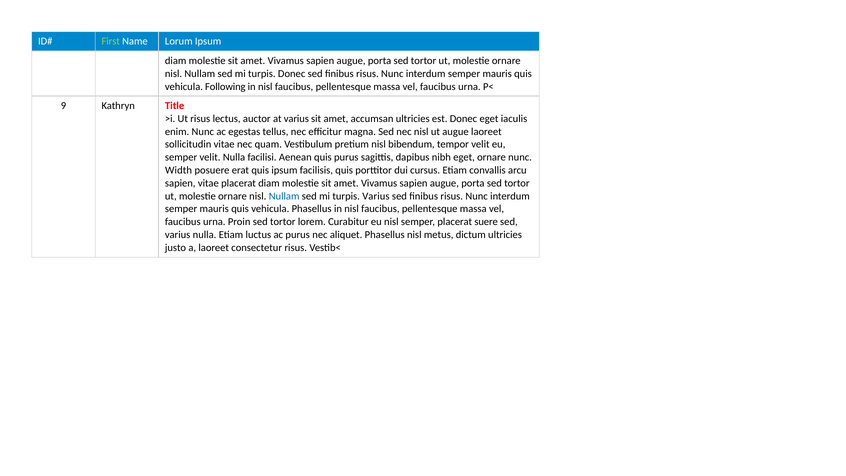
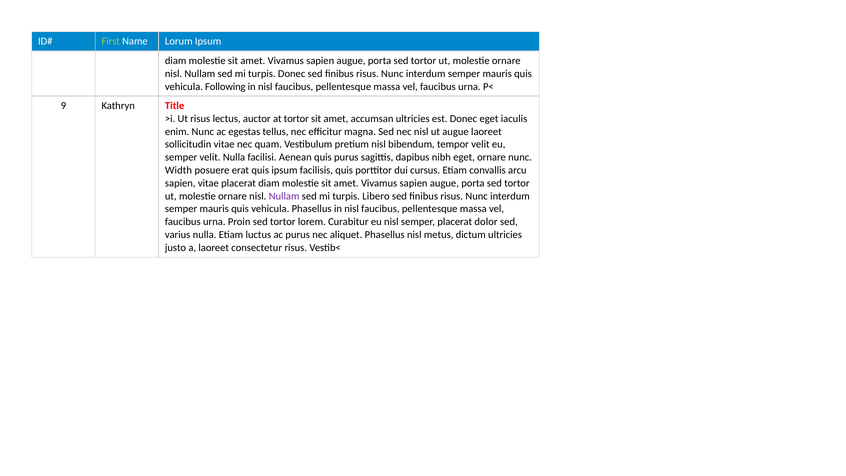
at varius: varius -> tortor (296, 119)
Nullam colour: blue -> purple (284, 196)
turpis Varius: Varius -> Libero (376, 196)
suere: suere -> dolor (486, 222)
